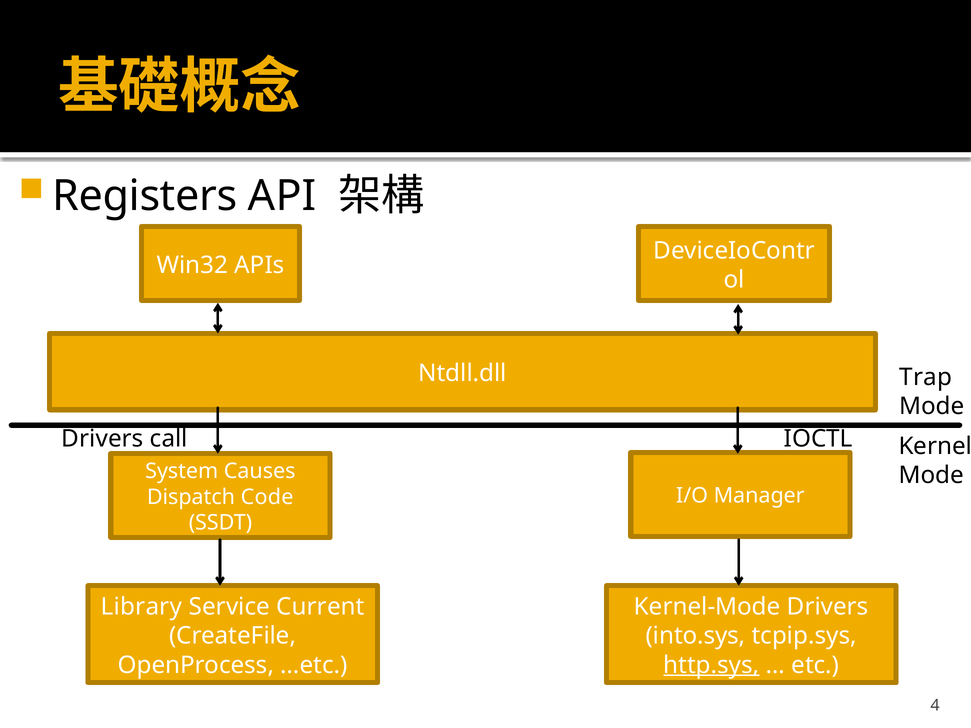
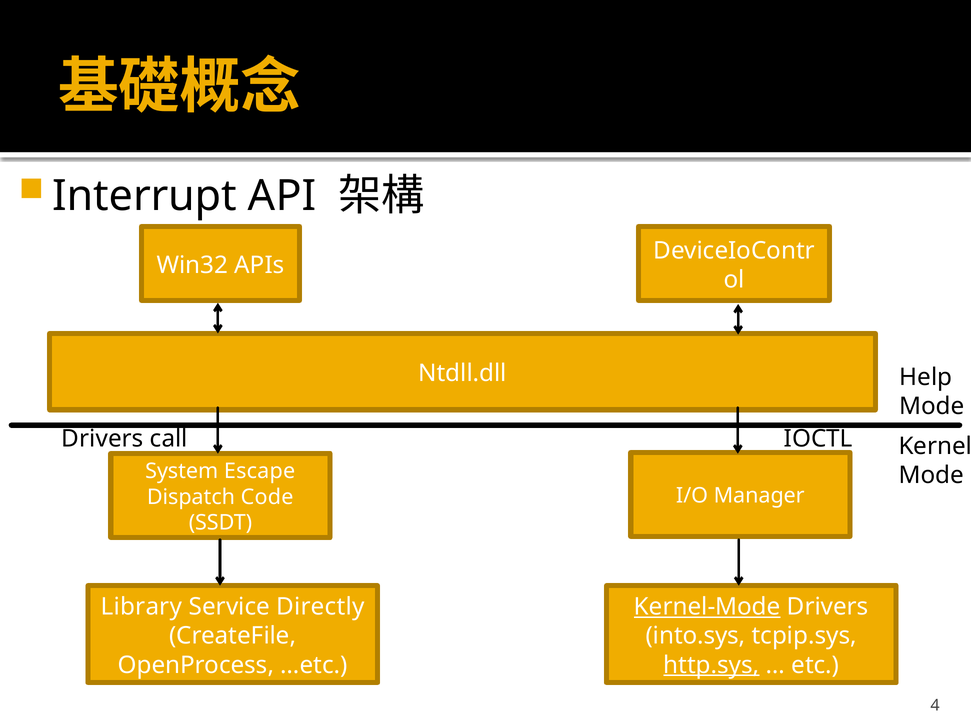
Registers: Registers -> Interrupt (145, 196)
Trap: Trap -> Help (926, 377)
Causes: Causes -> Escape (260, 471)
Current: Current -> Directly (320, 607)
Kernel-Mode underline: none -> present (707, 607)
